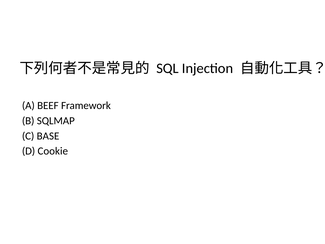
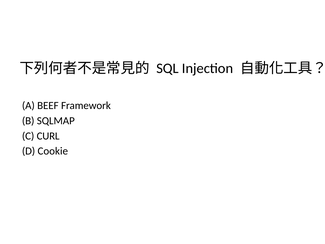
BASE: BASE -> CURL (48, 136)
